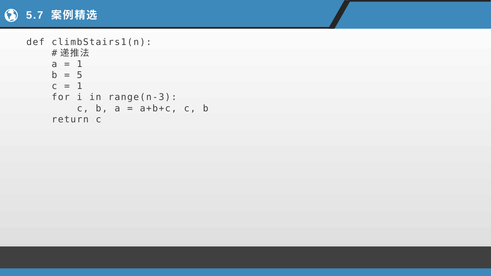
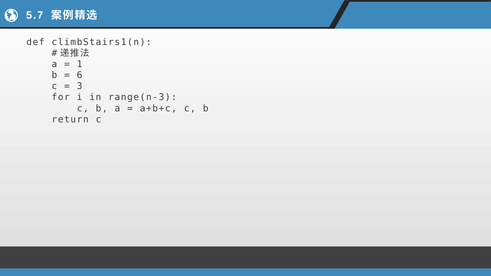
5: 5 -> 6 (80, 75)
1: 1 -> 3 (80, 86)
